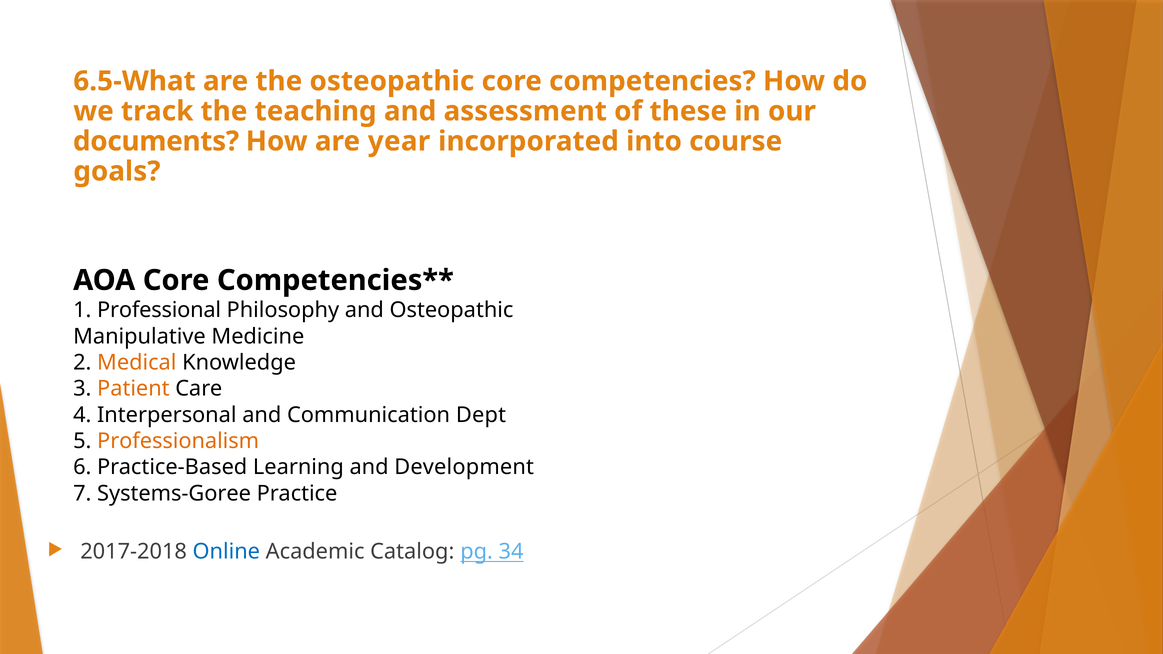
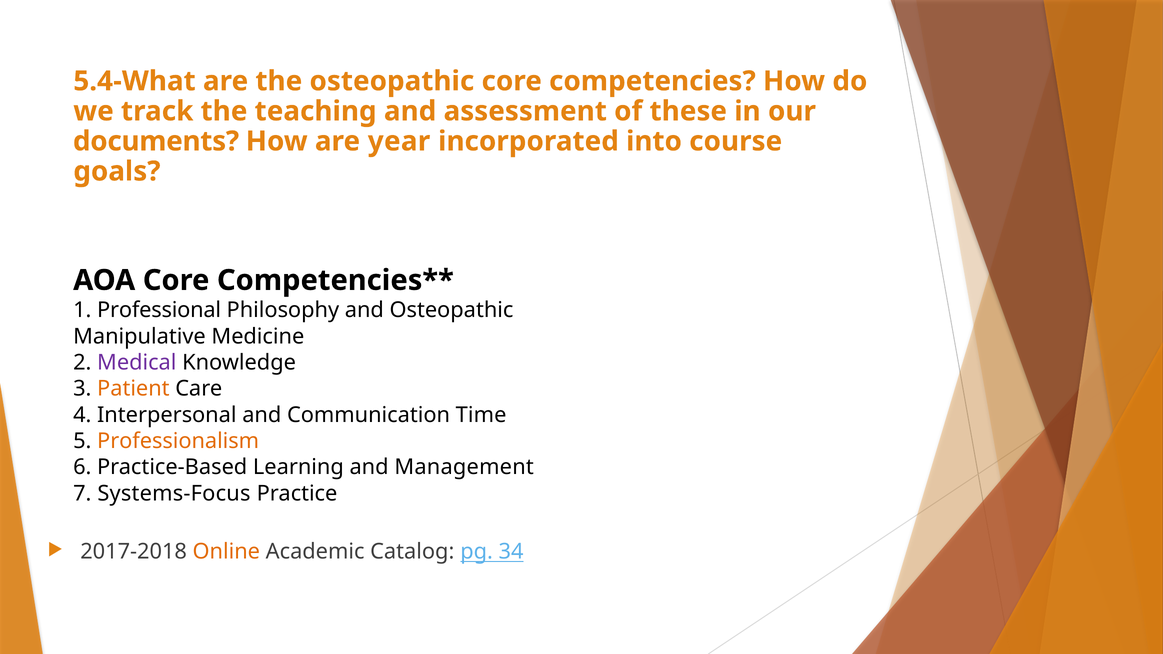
6.5-What: 6.5-What -> 5.4-What (135, 81)
Medical colour: orange -> purple (137, 363)
Dept: Dept -> Time (481, 415)
Development: Development -> Management (464, 467)
Systems-Goree: Systems-Goree -> Systems-Focus (174, 494)
Online colour: blue -> orange (226, 552)
